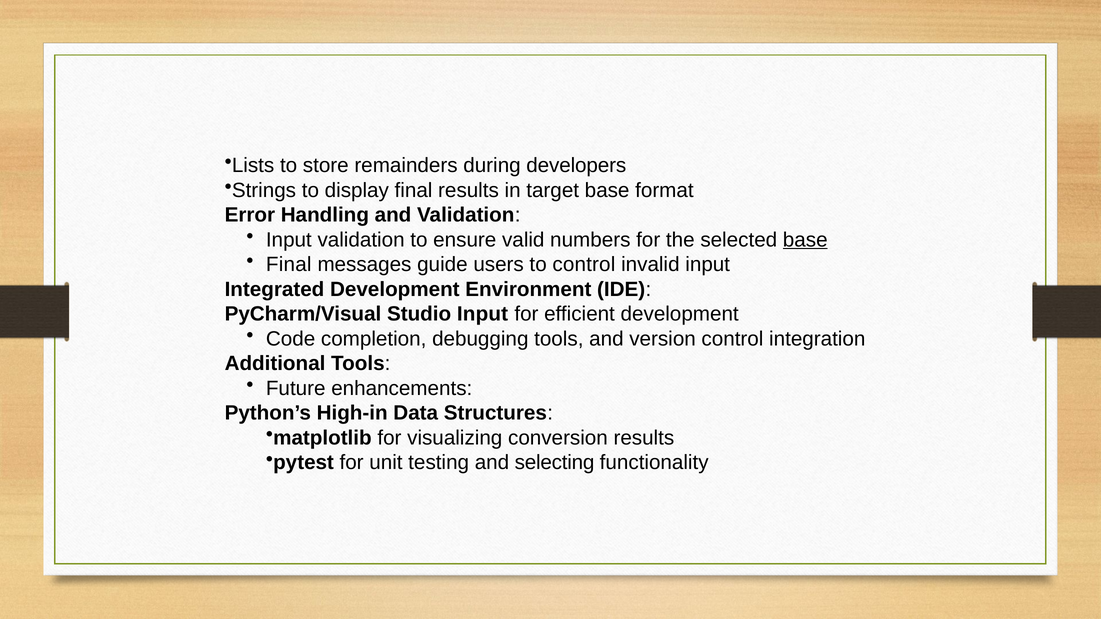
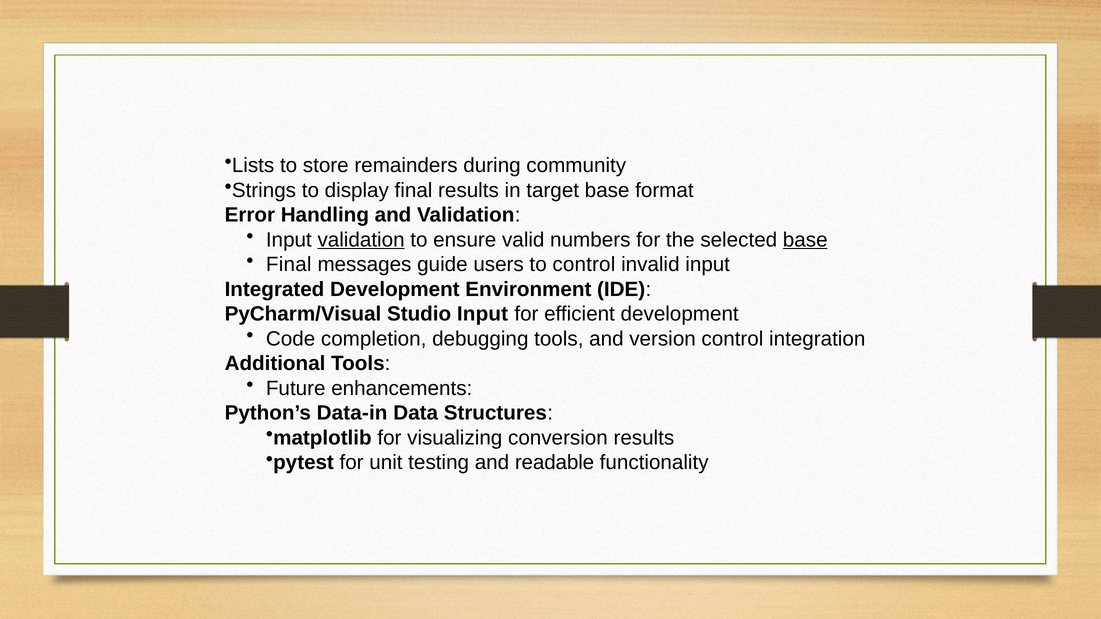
developers: developers -> community (576, 166)
validation underline: none -> present (361, 240)
High-in: High-in -> Data-in (352, 413)
selecting: selecting -> readable (555, 463)
